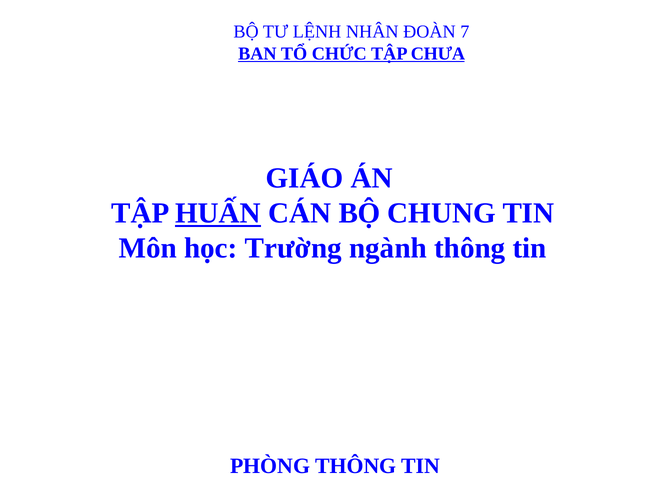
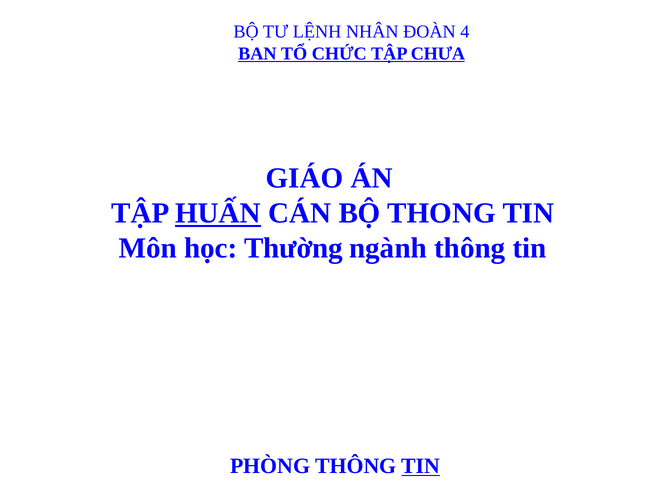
7: 7 -> 4 (465, 32)
CHUNG: CHUNG -> THONG (442, 213)
Trường: Trường -> Thường (294, 248)
TIN underline: none -> present (421, 465)
